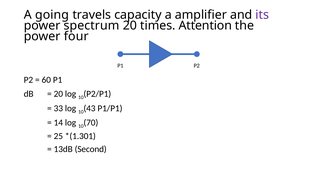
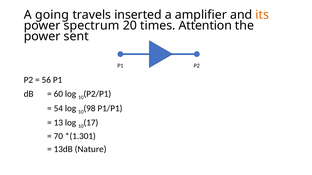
capacity: capacity -> inserted (138, 15)
its colour: purple -> orange (262, 15)
four: four -> sent (76, 36)
60: 60 -> 56 (46, 80)
20: 20 -> 60 (58, 94)
33: 33 -> 54 (58, 109)
43: 43 -> 98 (90, 109)
14: 14 -> 13 (58, 123)
70: 70 -> 17 (91, 123)
25: 25 -> 70 (58, 136)
Second: Second -> Nature (91, 149)
